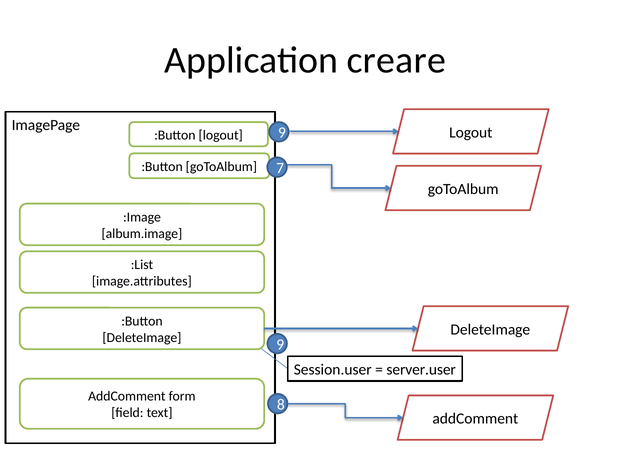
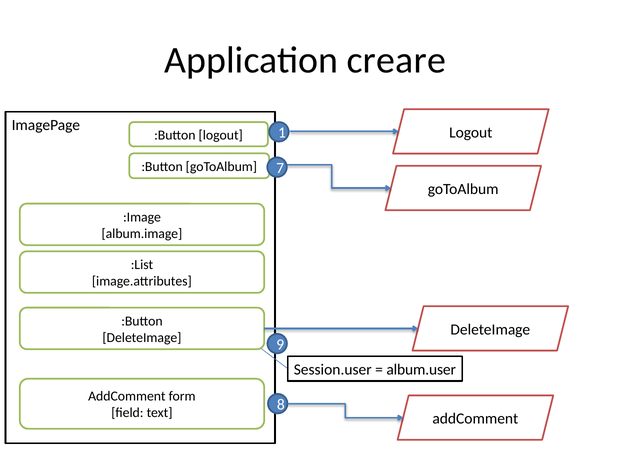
logout 9: 9 -> 1 (282, 133)
server.user: server.user -> album.user (421, 370)
